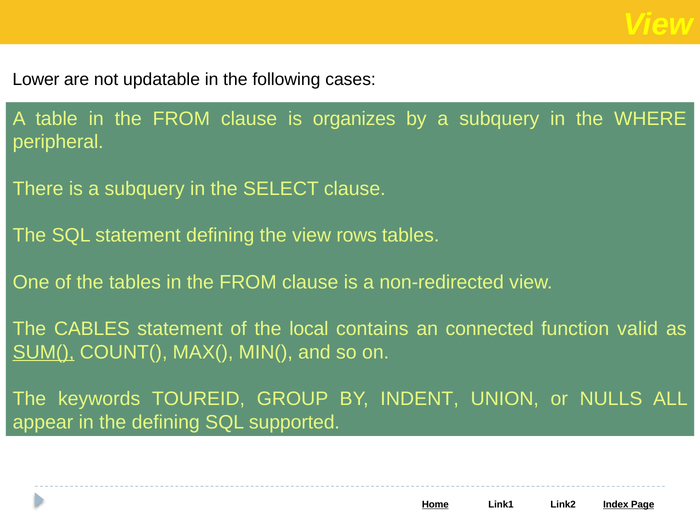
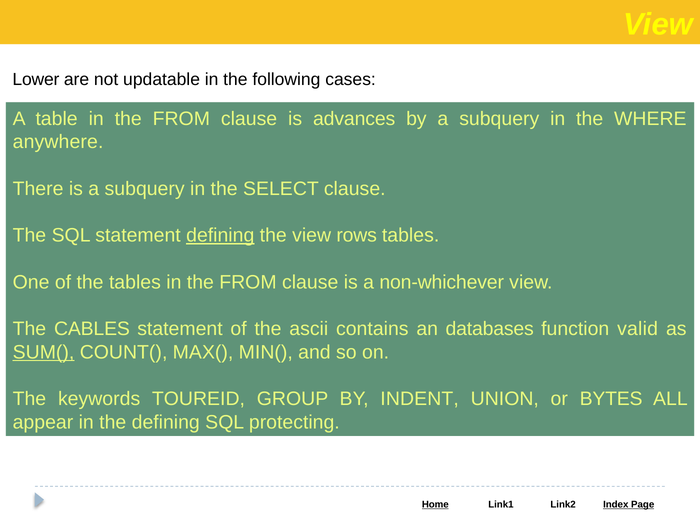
organizes: organizes -> advances (354, 119)
peripheral: peripheral -> anywhere (58, 142)
defining underline: none -> present (220, 235)
non-redirected: non-redirected -> non-whichever (442, 282)
local: local -> ascii (309, 329)
connected: connected -> databases (490, 329)
NULLS: NULLS -> BYTES (611, 399)
supported: supported -> protecting (294, 422)
